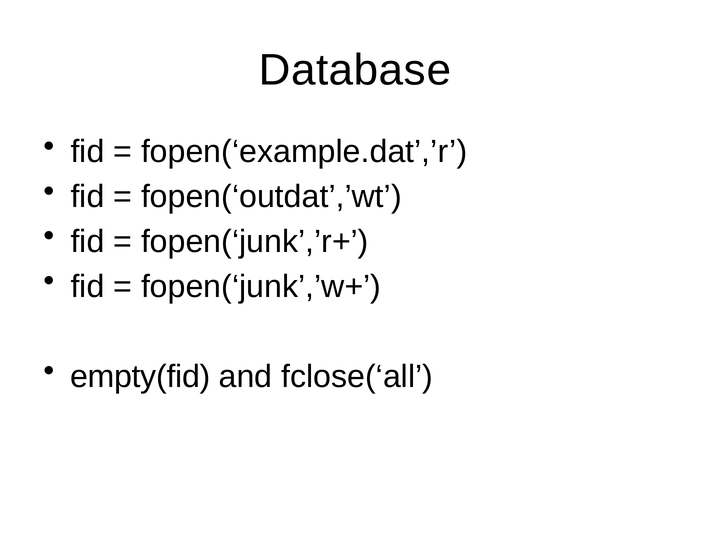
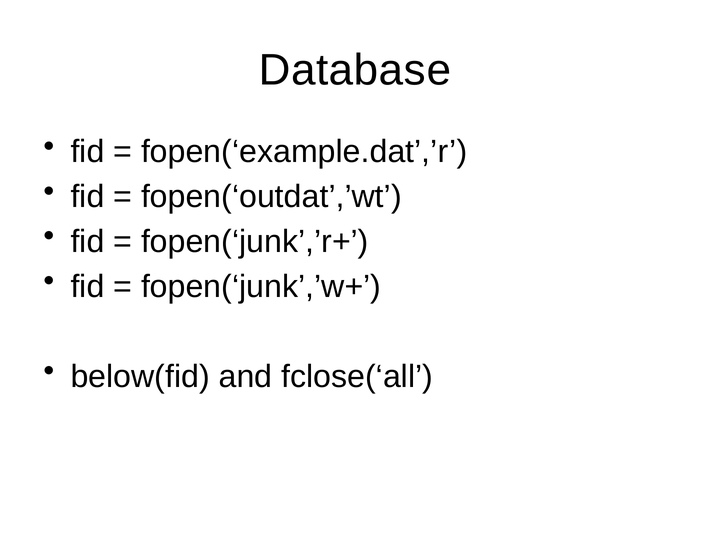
empty(fid: empty(fid -> below(fid (140, 377)
